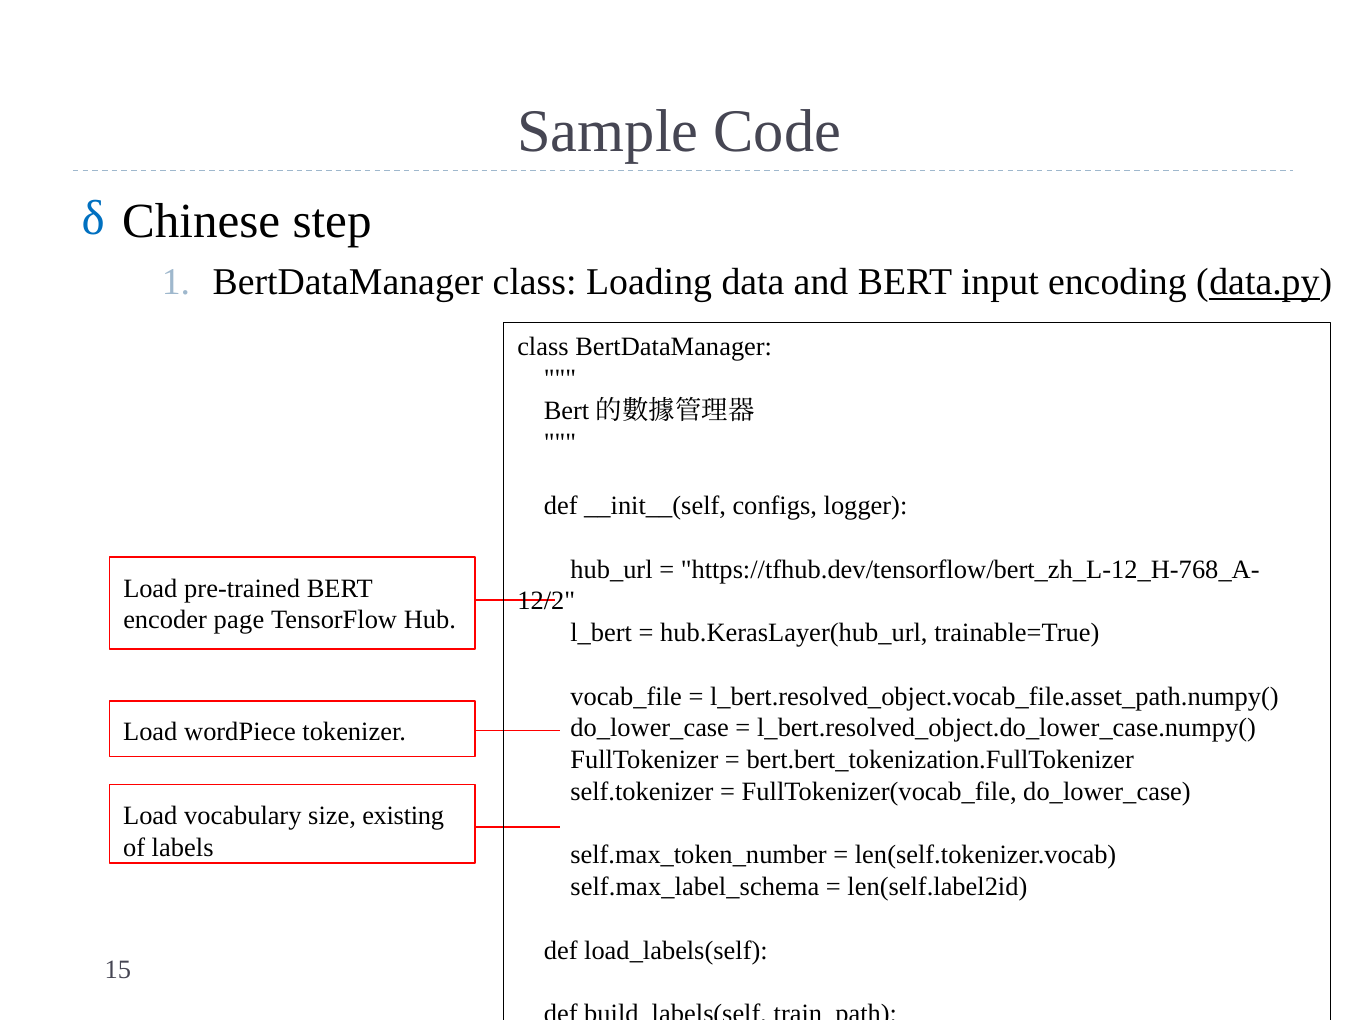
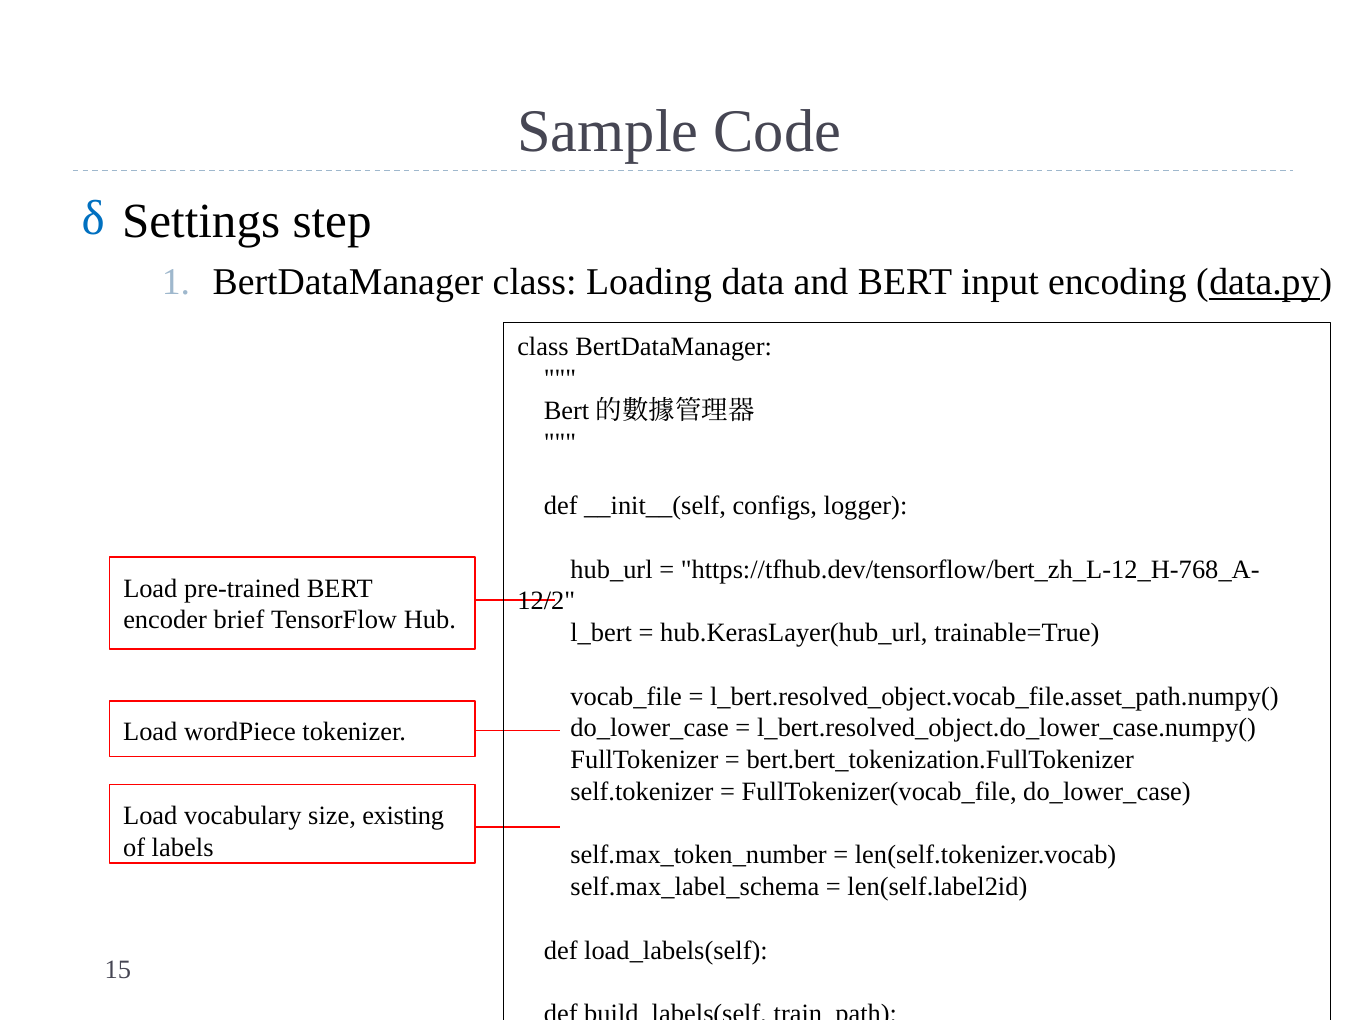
Chinese: Chinese -> Settings (201, 221)
page: page -> brief (239, 620)
